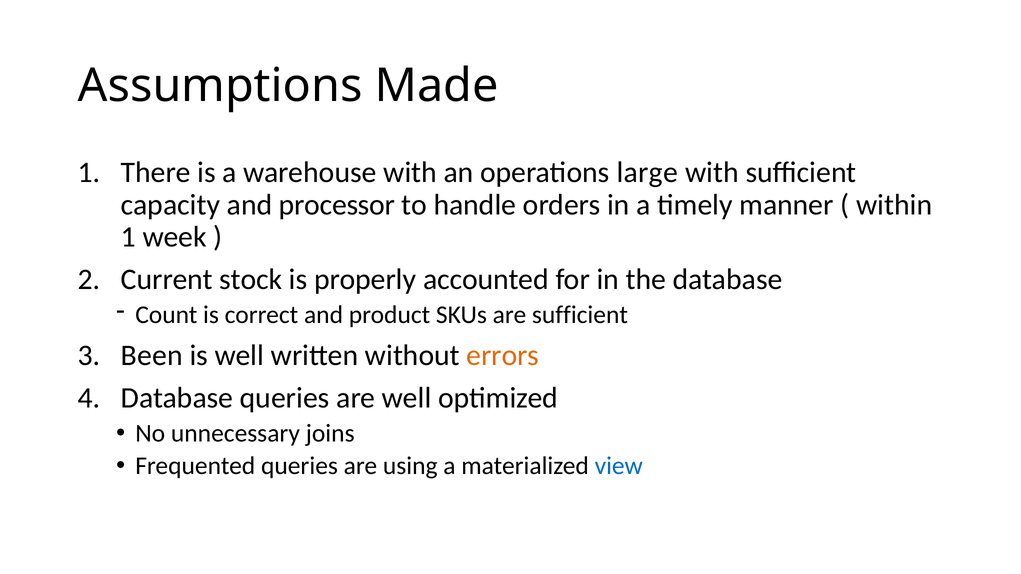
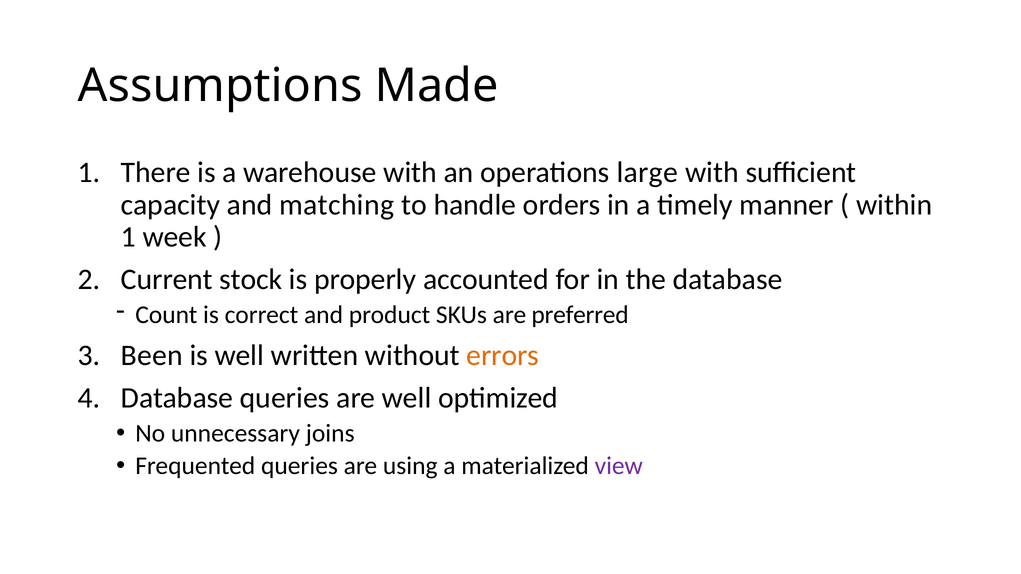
processor: processor -> matching (337, 205)
are sufficient: sufficient -> preferred (580, 315)
view colour: blue -> purple (619, 466)
